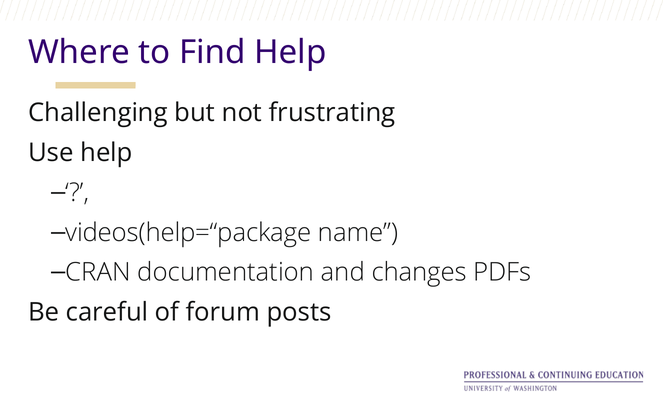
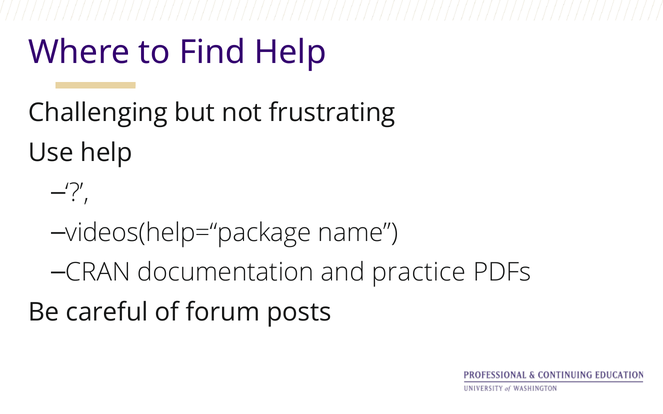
changes: changes -> practice (419, 273)
